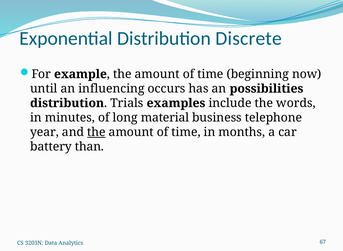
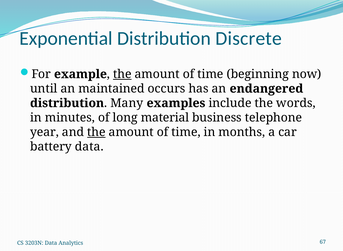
the underline: none -> present (122, 74)
influencing: influencing -> maintained (111, 89)
possibilities: possibilities -> endangered (266, 89)
Trials: Trials -> Many (127, 103)
battery than: than -> data (89, 147)
